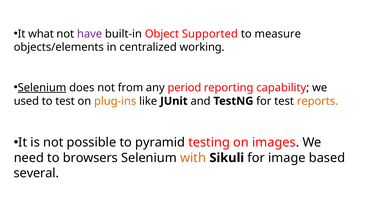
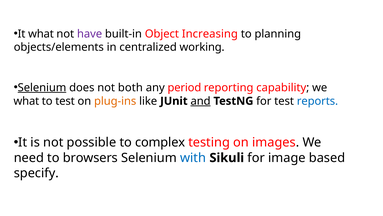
Supported: Supported -> Increasing (210, 34)
measure: measure -> planning (278, 34)
from: from -> both (130, 87)
used: used -> what (26, 101)
and underline: none -> present (201, 101)
reports colour: orange -> blue (317, 101)
pyramid: pyramid -> complex (160, 142)
with colour: orange -> blue (193, 157)
several: several -> specify (36, 173)
